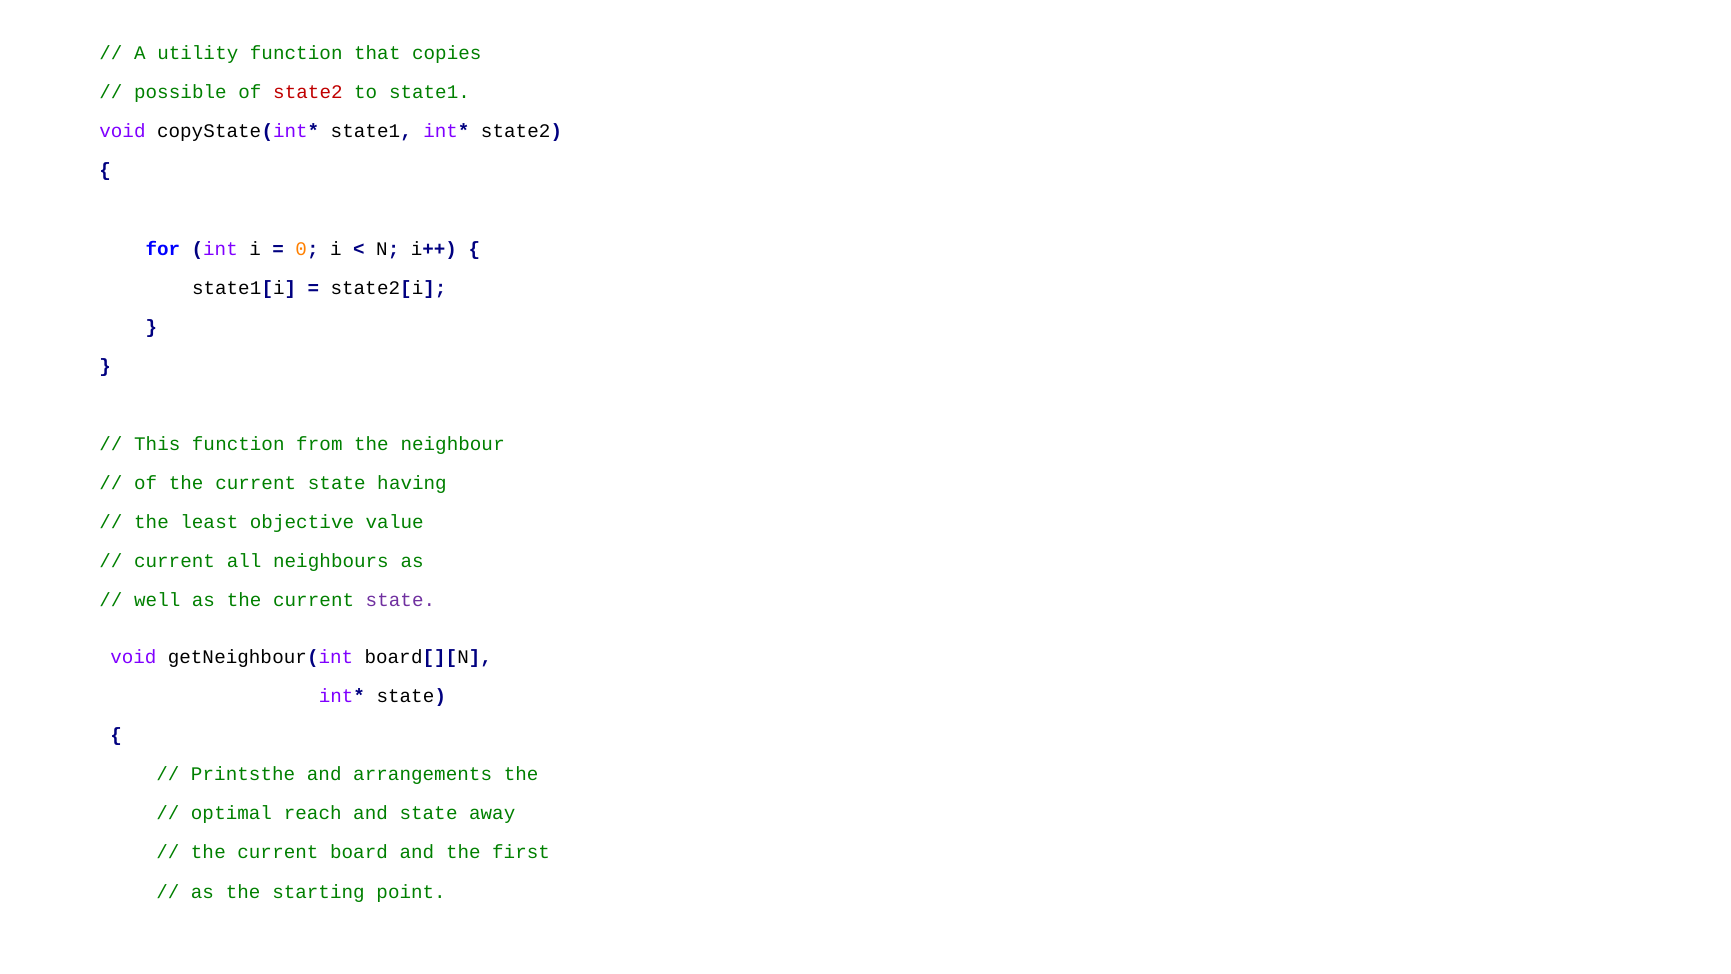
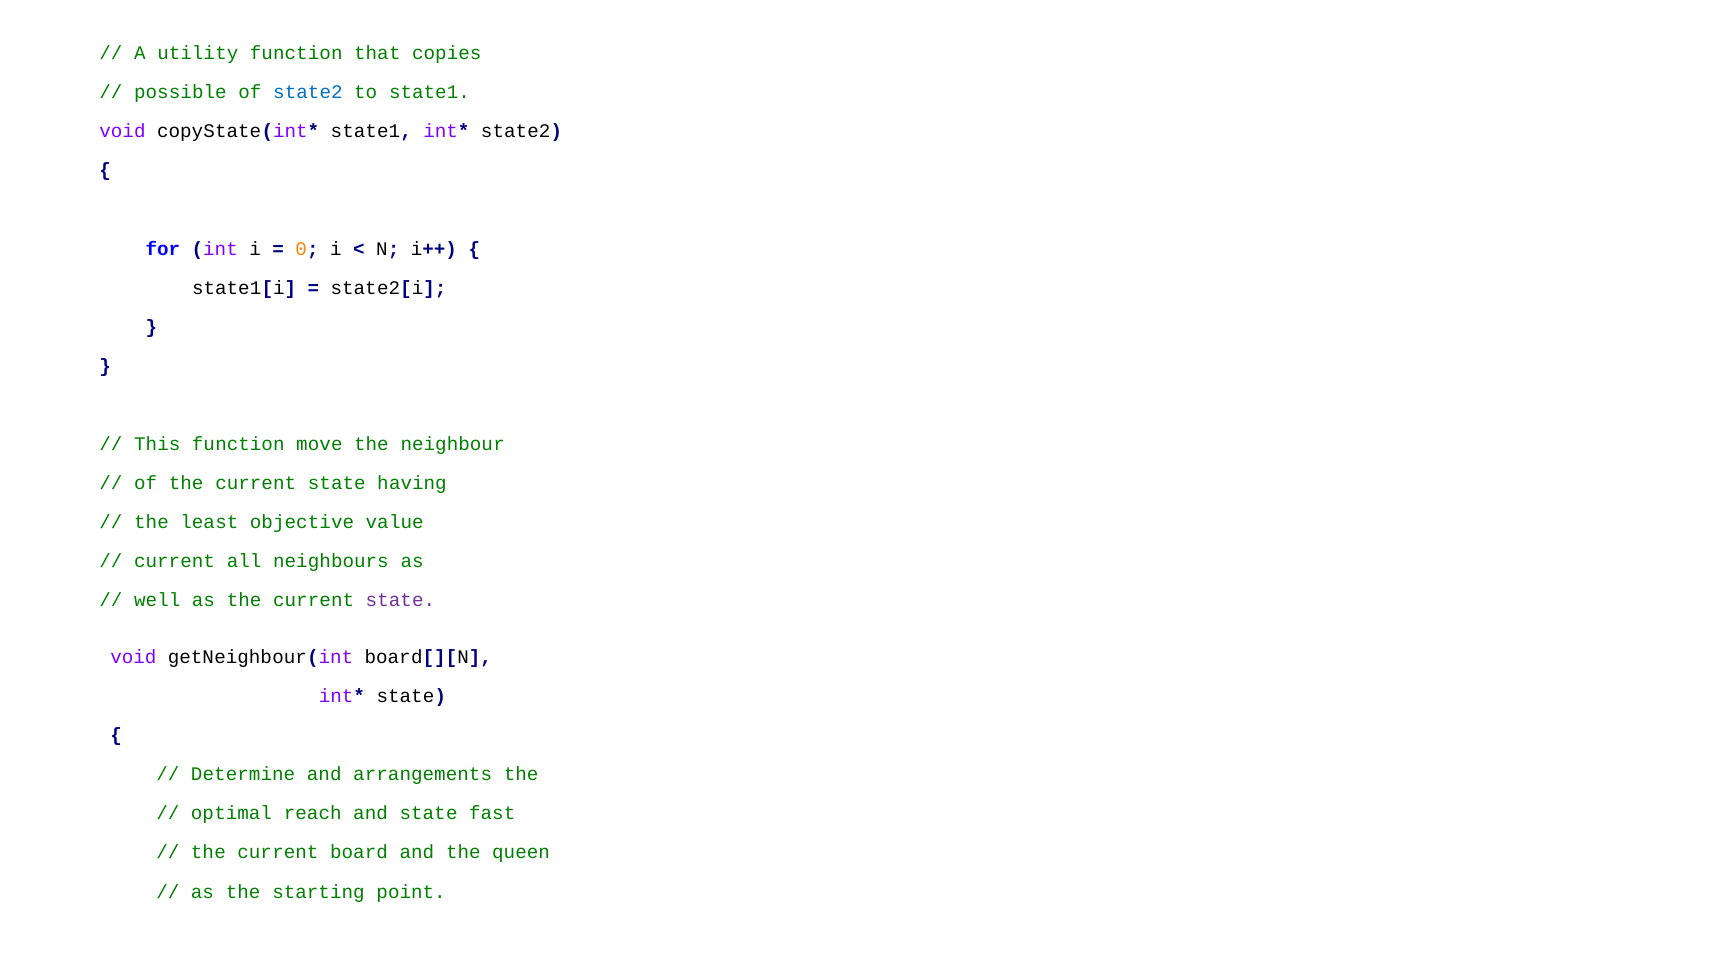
state2 colour: red -> blue (308, 92)
from: from -> move (319, 444)
Printsthe: Printsthe -> Determine (243, 774)
away: away -> fast (492, 813)
first: first -> queen (521, 852)
